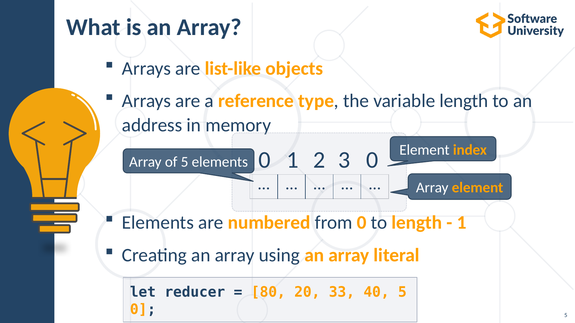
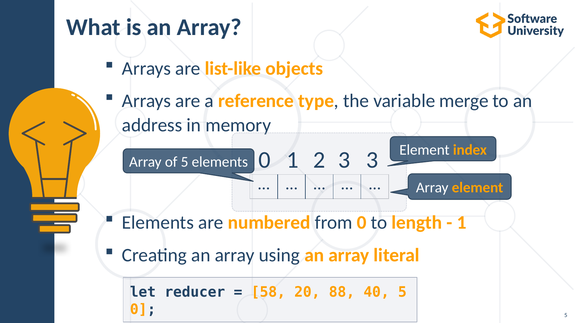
variable length: length -> merge (464, 101)
3 0: 0 -> 3 (372, 160)
80: 80 -> 58 (268, 292)
33: 33 -> 88 (342, 292)
